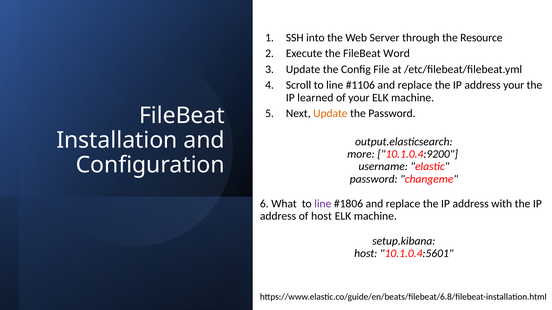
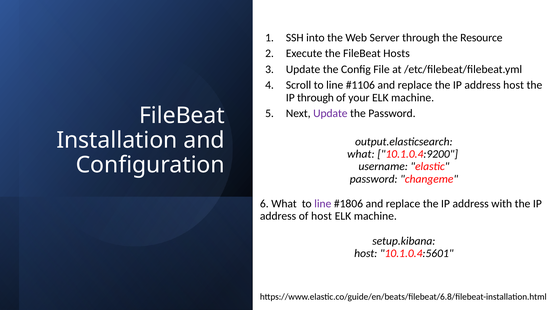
Word: Word -> Hosts (397, 53)
address your: your -> host (514, 85)
IP learned: learned -> through (315, 98)
Update colour: orange -> purple (330, 114)
more: more -> what (361, 154)
